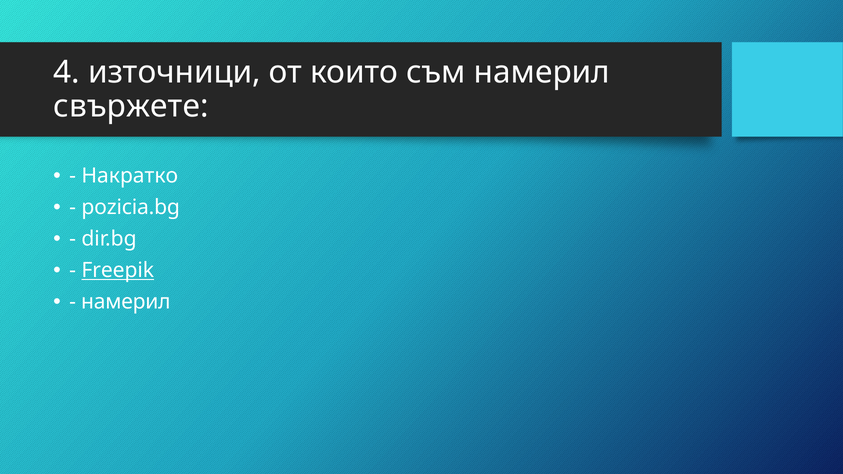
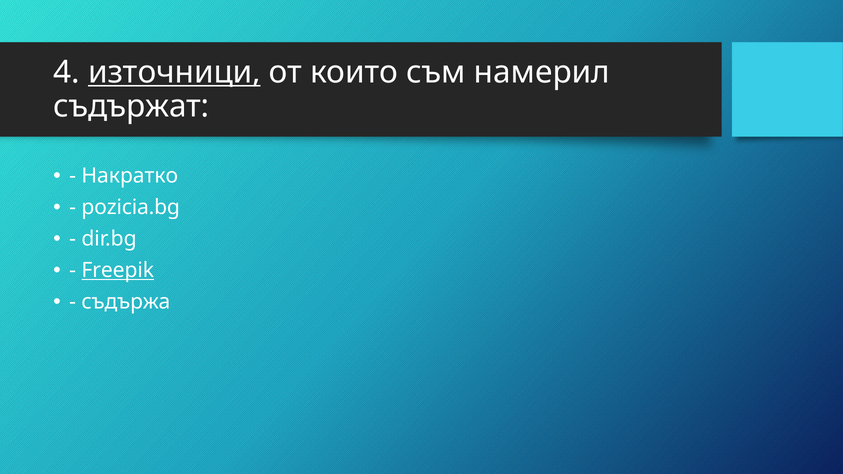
източници underline: none -> present (174, 72)
свържете: свържете -> съдържат (131, 106)
намерил: намерил -> съдържа (126, 302)
